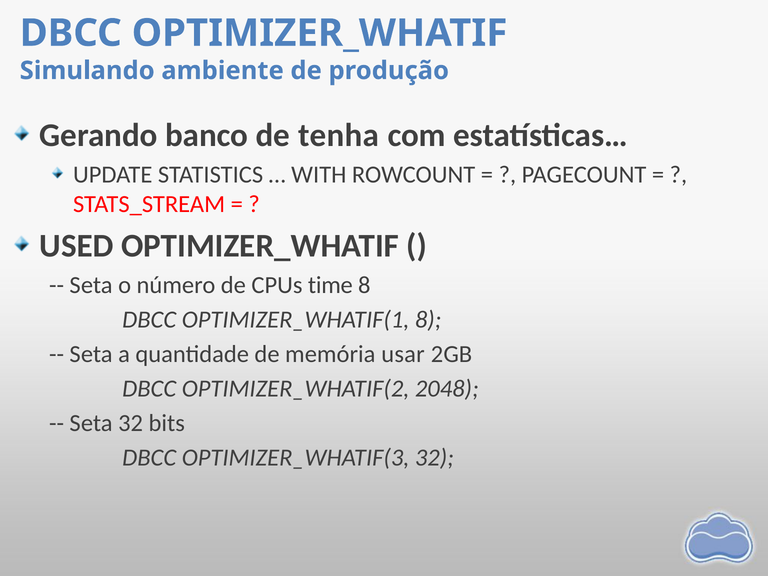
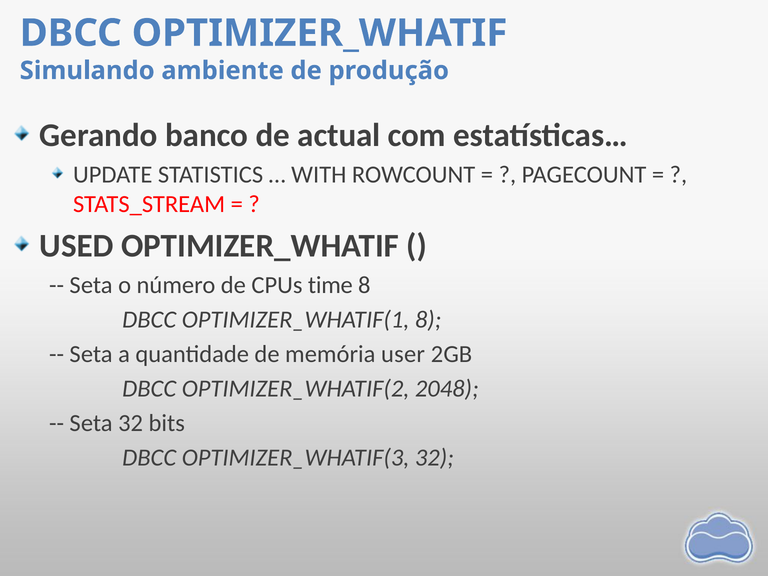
tenha: tenha -> actual (339, 136)
usar: usar -> user (403, 354)
